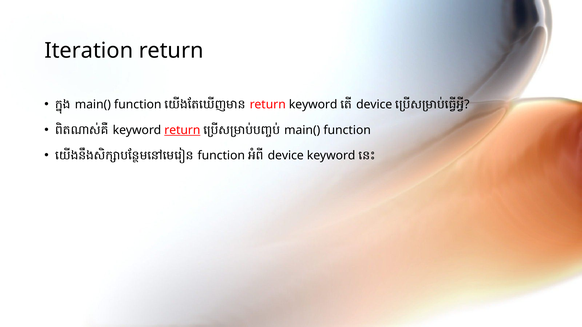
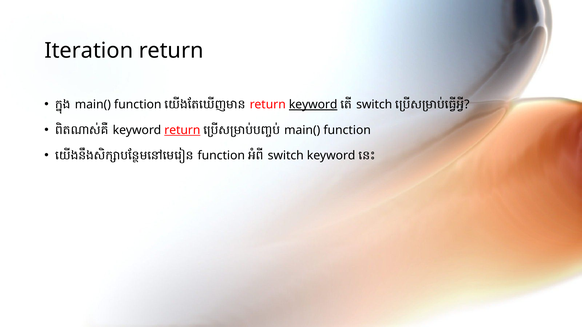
keyword underline: none -> present (313, 105)
device: device -> switch (374, 105)
device: device -> switch (286, 156)
